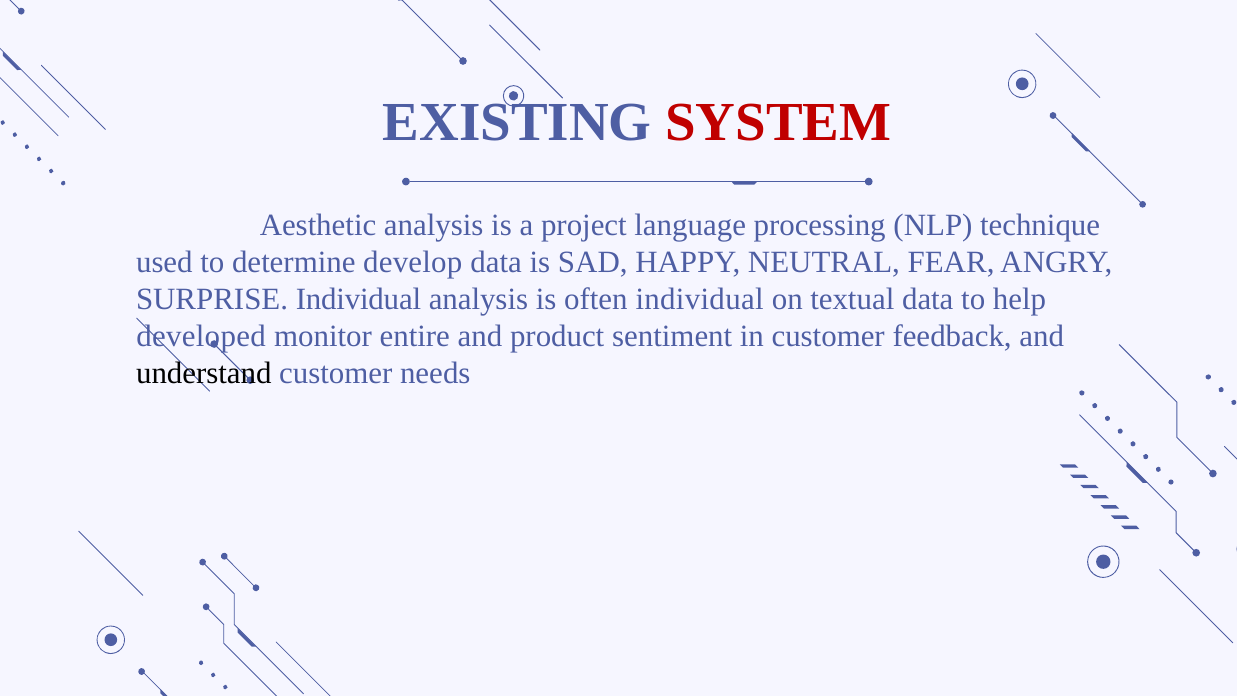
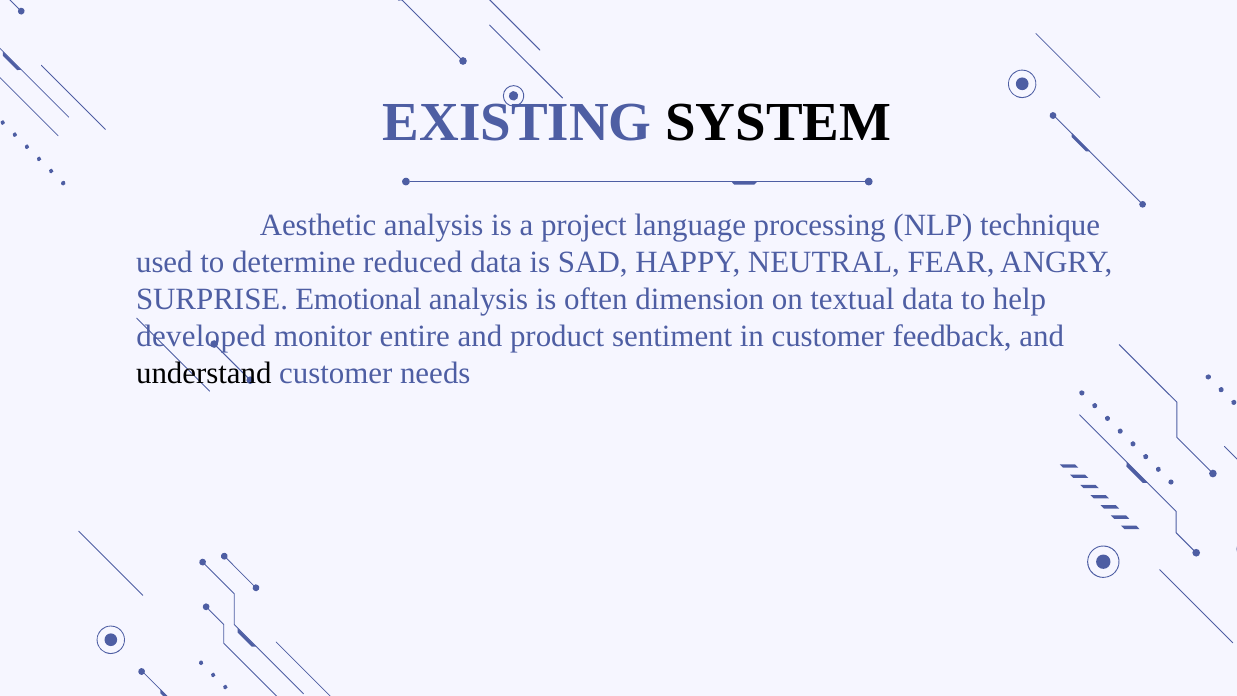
SYSTEM colour: red -> black (778, 122)
develop: develop -> reduced (413, 262)
SURPRISE Individual: Individual -> Emotional (358, 299)
often individual: individual -> dimension (700, 299)
